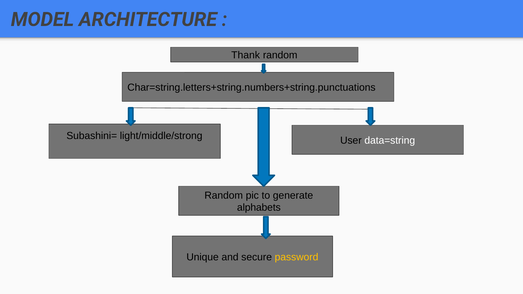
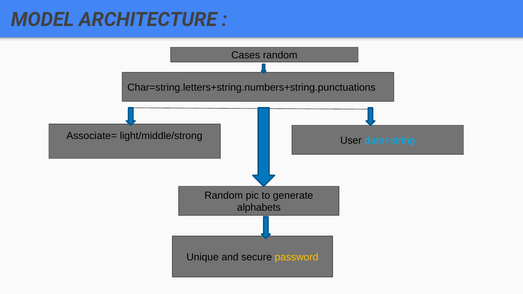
Thank: Thank -> Cases (246, 55)
Subashini=: Subashini= -> Associate= (92, 136)
data=string colour: white -> light blue (390, 141)
